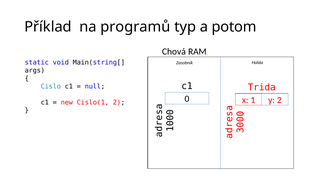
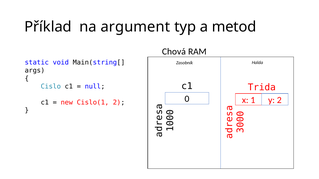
programů: programů -> argument (135, 27)
potom: potom -> metod (234, 27)
